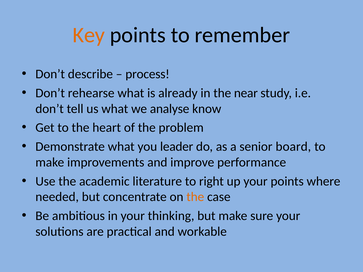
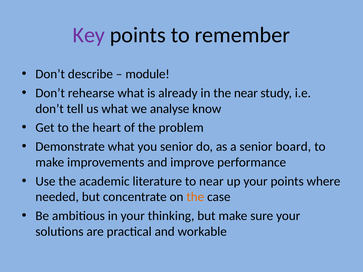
Key colour: orange -> purple (89, 35)
process: process -> module (148, 74)
you leader: leader -> senior (177, 147)
to right: right -> near (211, 181)
